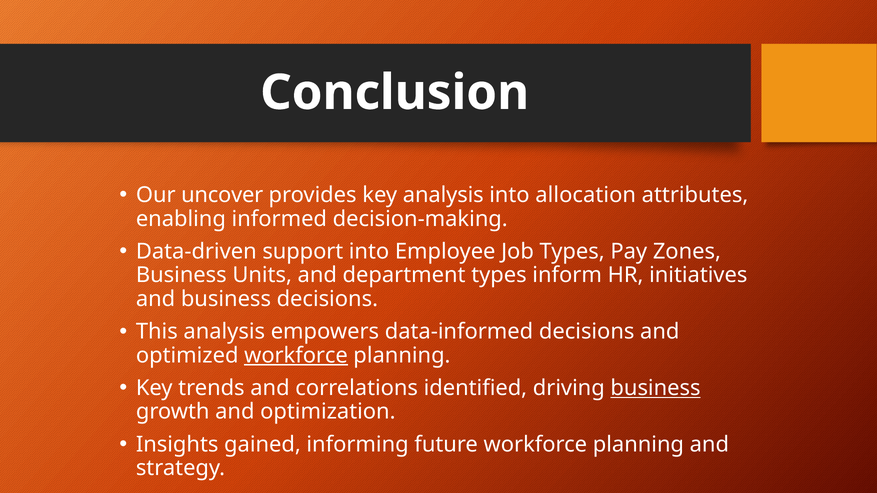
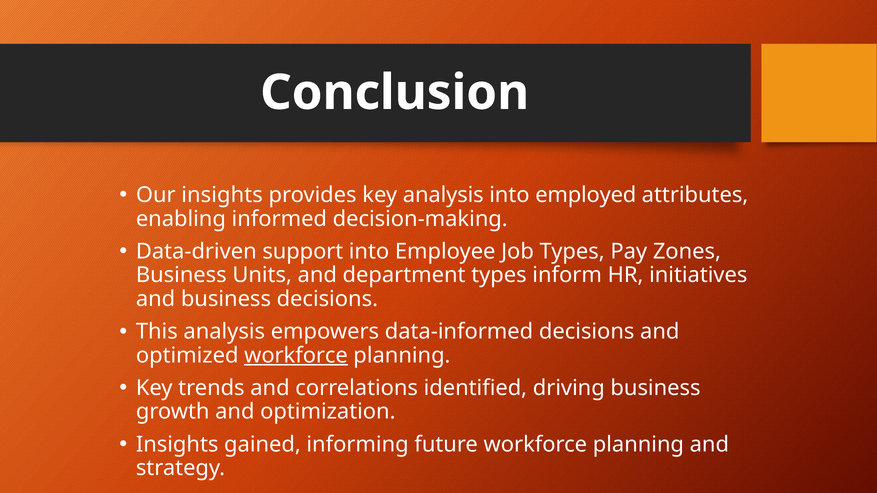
Our uncover: uncover -> insights (222, 195)
allocation: allocation -> employed (586, 195)
business underline: present -> none (656, 388)
